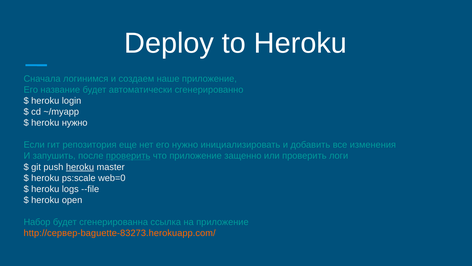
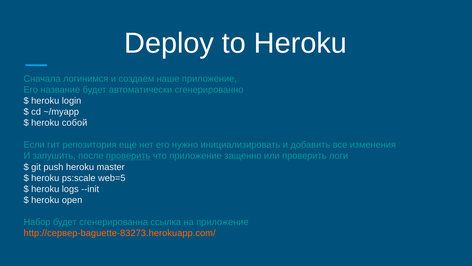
heroku нужно: нужно -> собой (75, 123)
heroku underline: present -> none (80, 167)
web=0: web=0 -> web=5 (112, 178)
--file: --file -> --init (90, 189)
